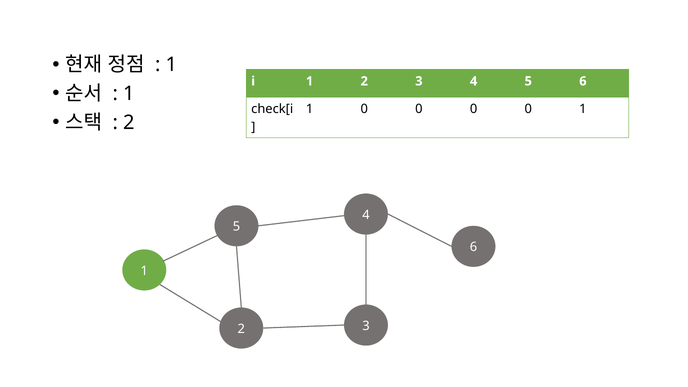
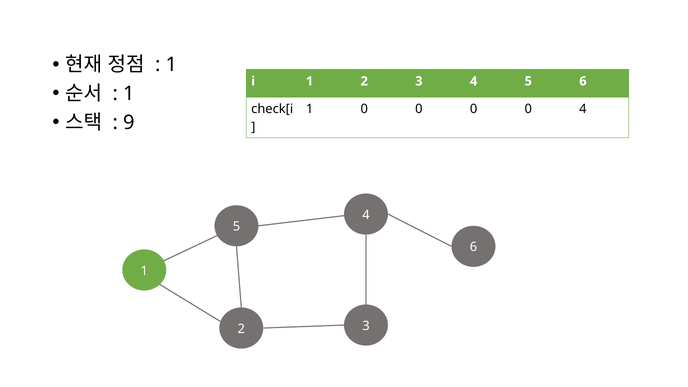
0 1: 1 -> 4 (583, 109)
2: 2 -> 9 (129, 122)
